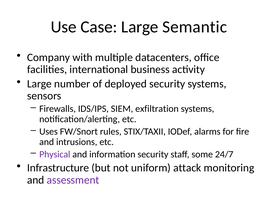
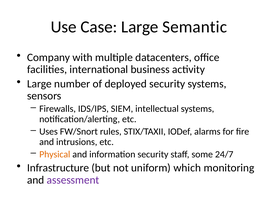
exfiltration: exfiltration -> intellectual (157, 109)
Physical colour: purple -> orange (55, 155)
attack: attack -> which (187, 168)
